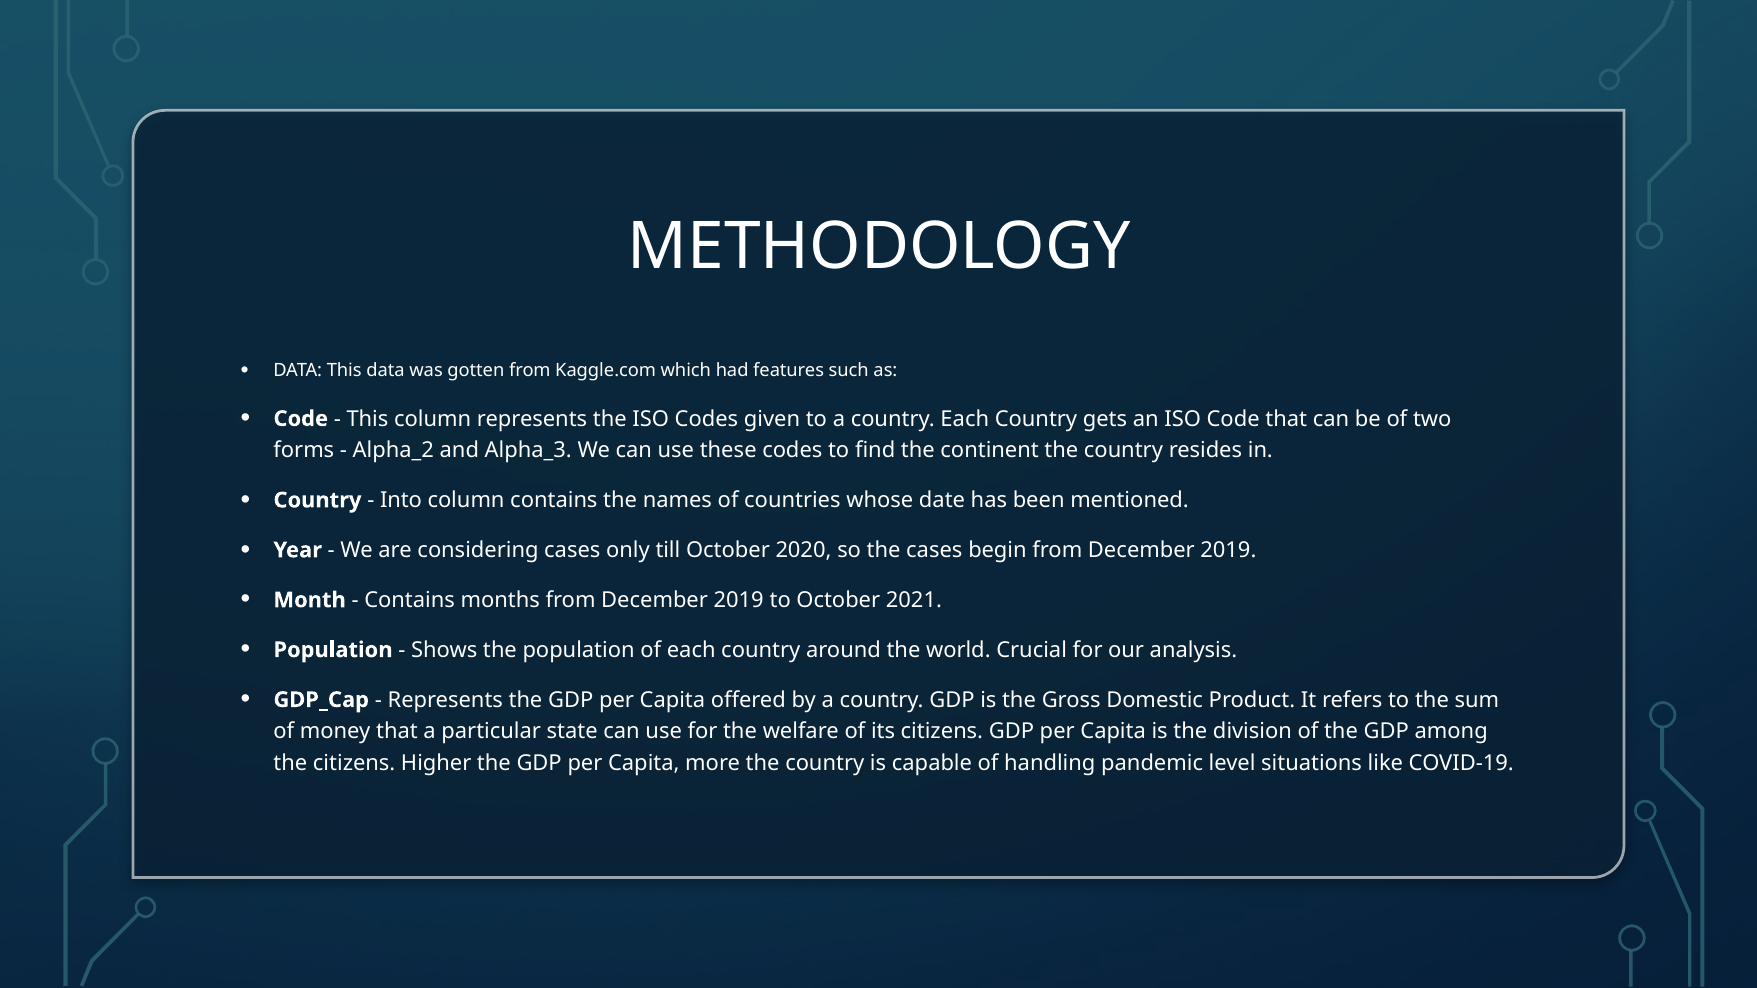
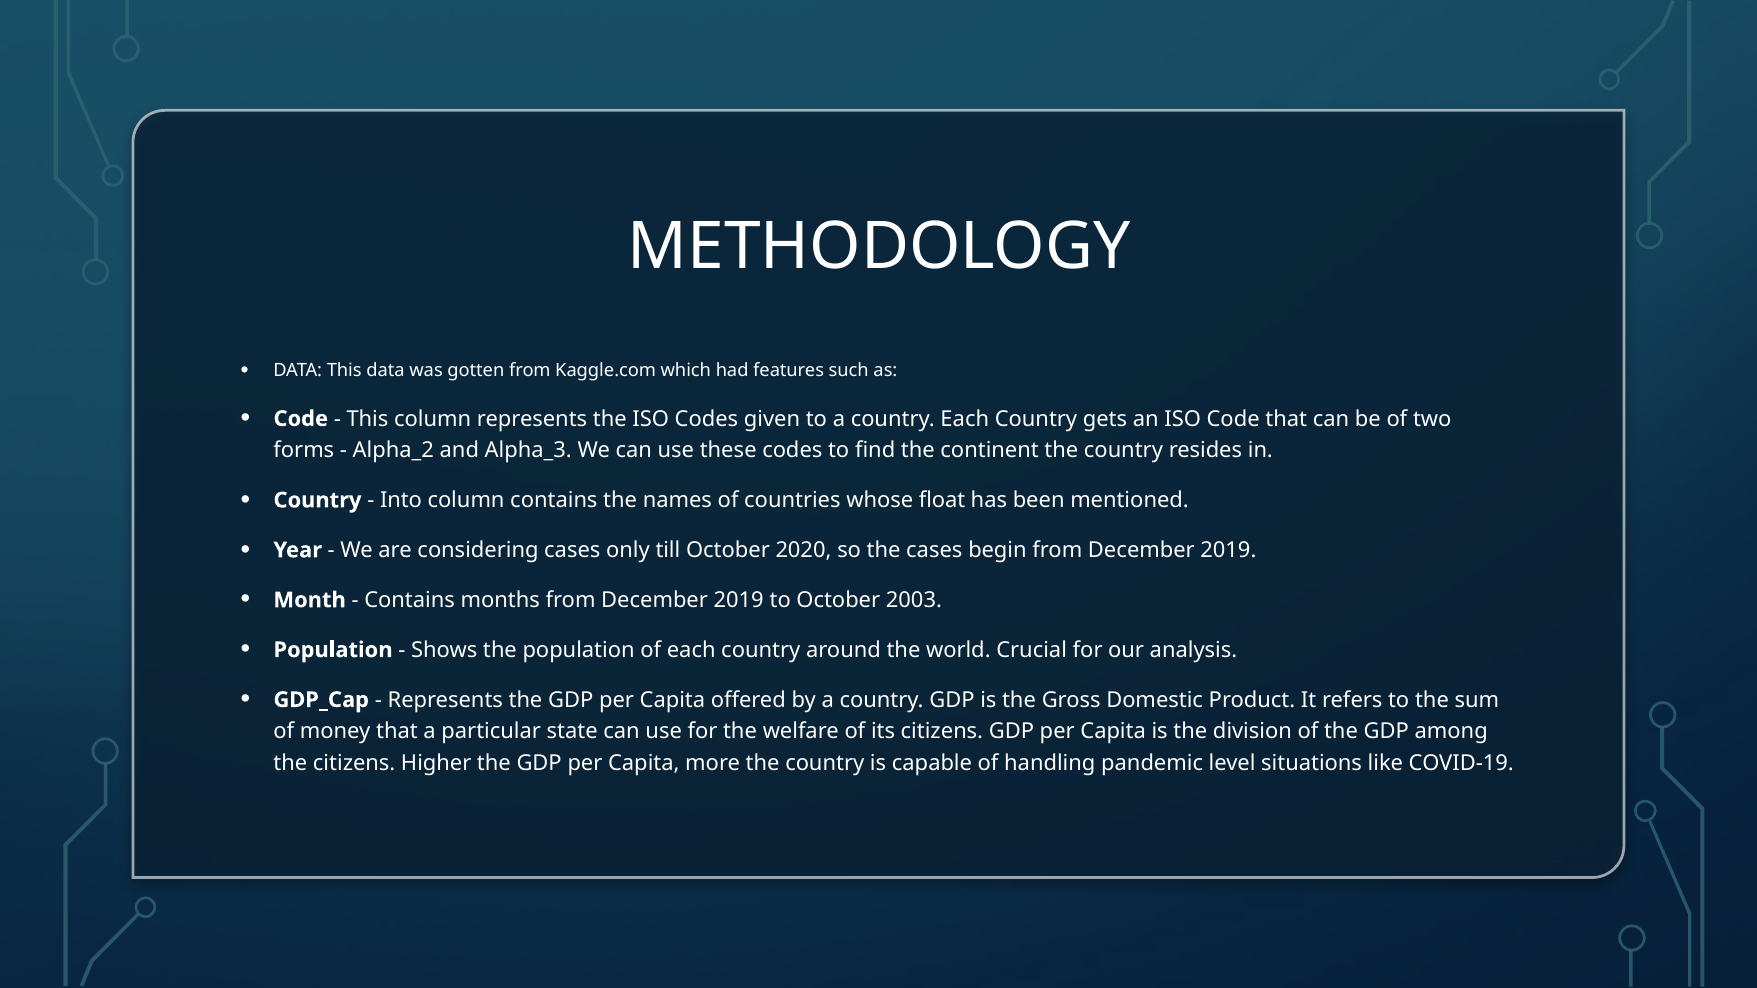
date: date -> float (942, 500)
2021: 2021 -> 2003 (914, 600)
